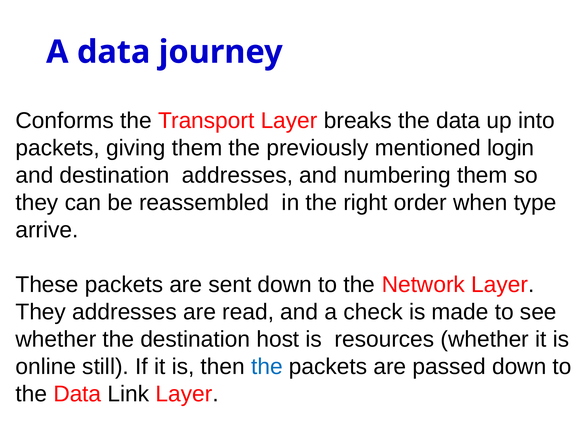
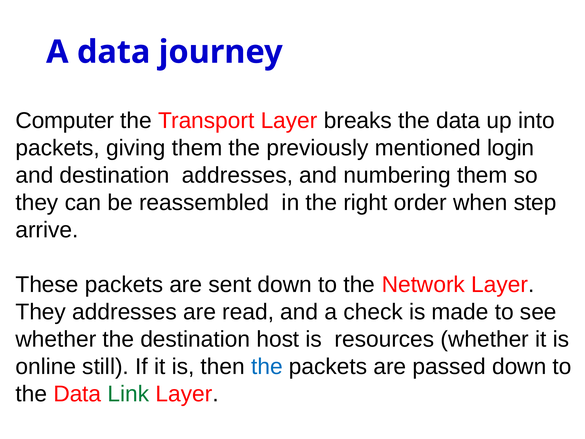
Conforms: Conforms -> Computer (65, 120)
type: type -> step (535, 202)
Link colour: black -> green (128, 394)
